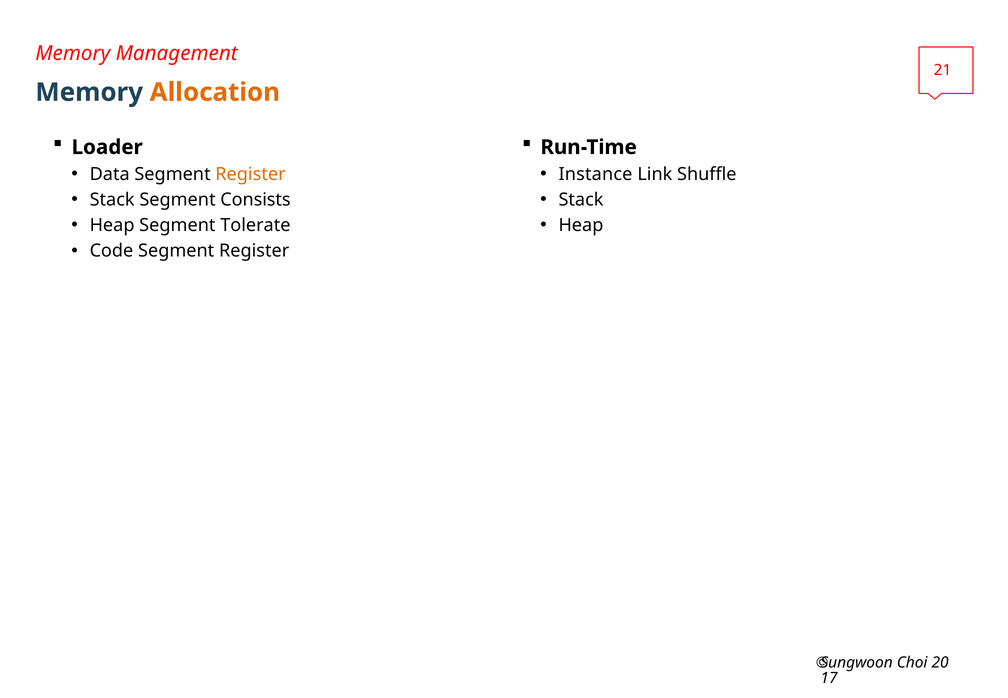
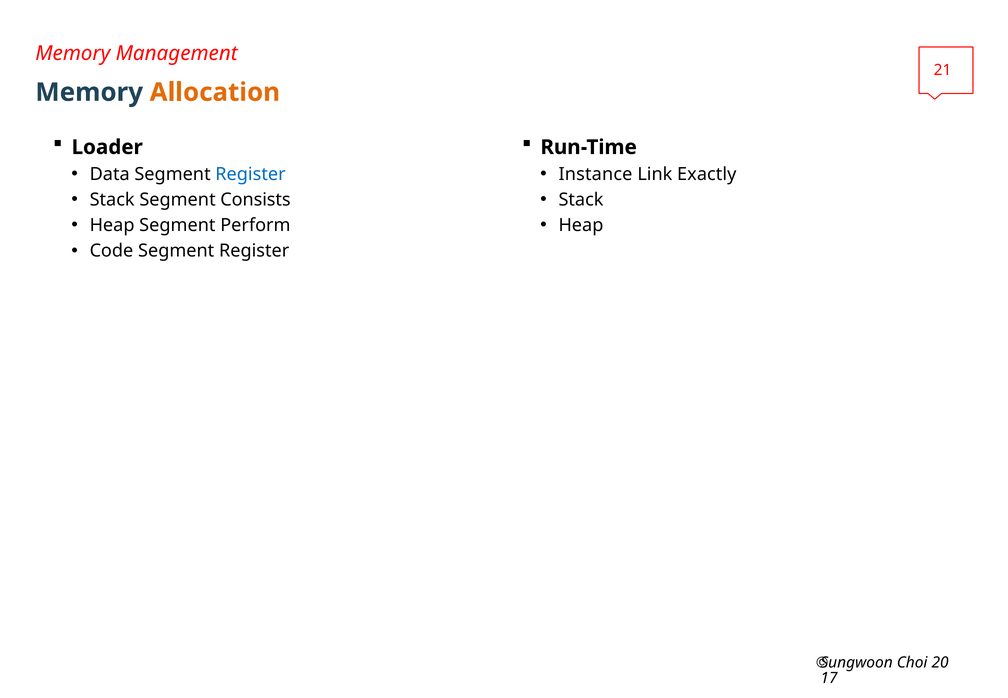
Register colour: orange -> blue (250, 174)
Shuffle: Shuffle -> Exactly (707, 174)
Tolerate: Tolerate -> Perform (255, 225)
